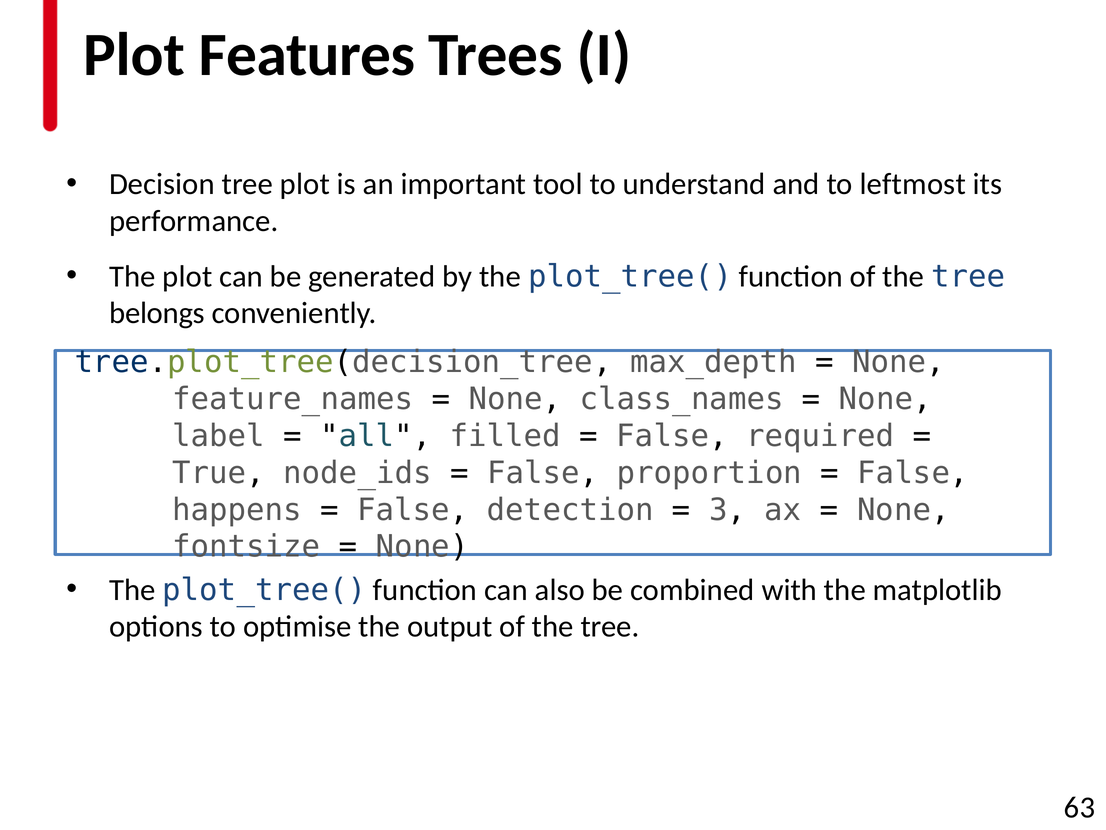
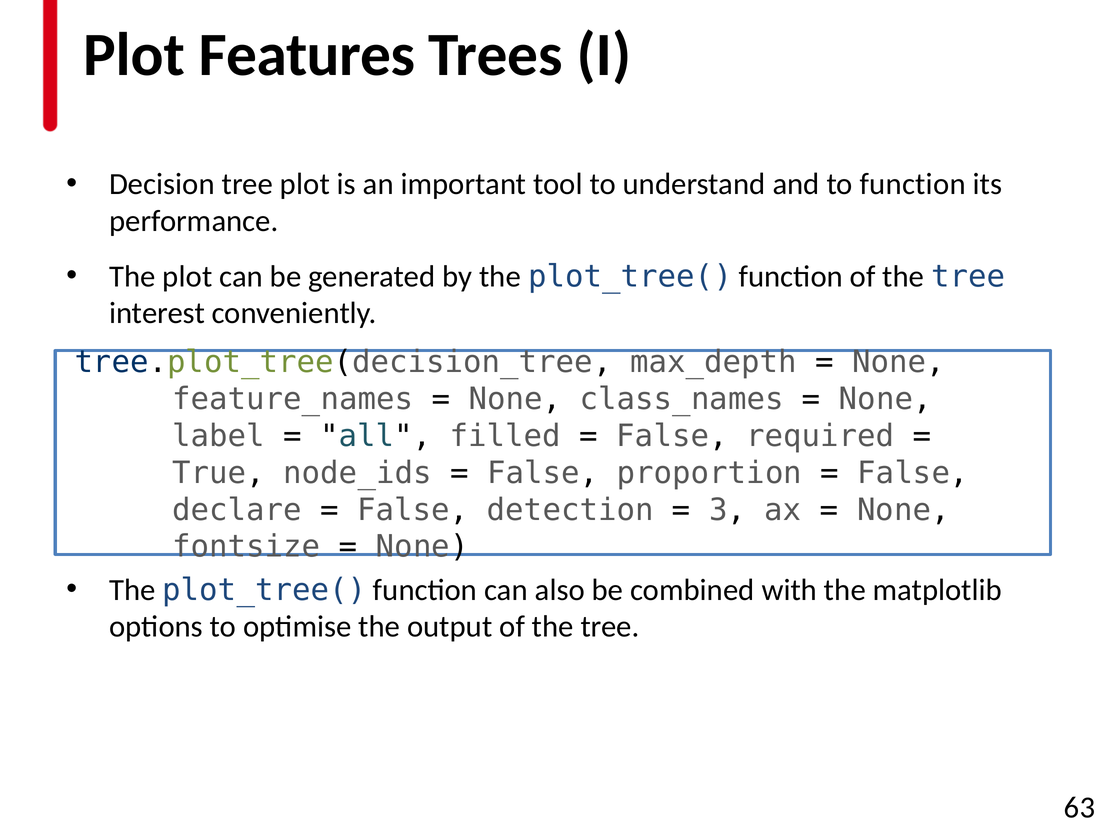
to leftmost: leftmost -> function (913, 184)
belongs: belongs -> interest (157, 313)
happens: happens -> declare (237, 510)
